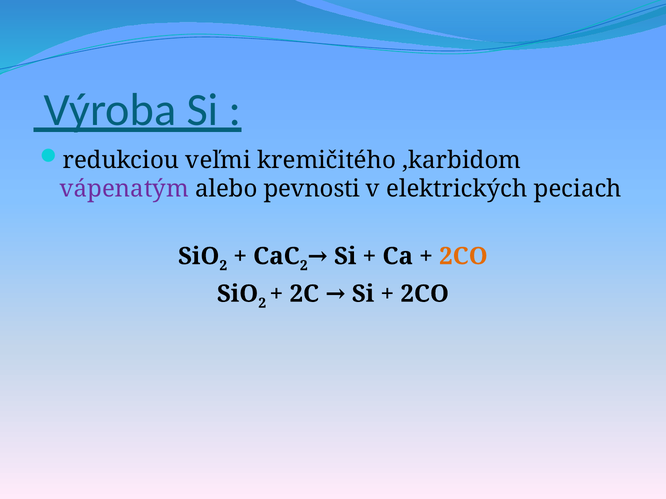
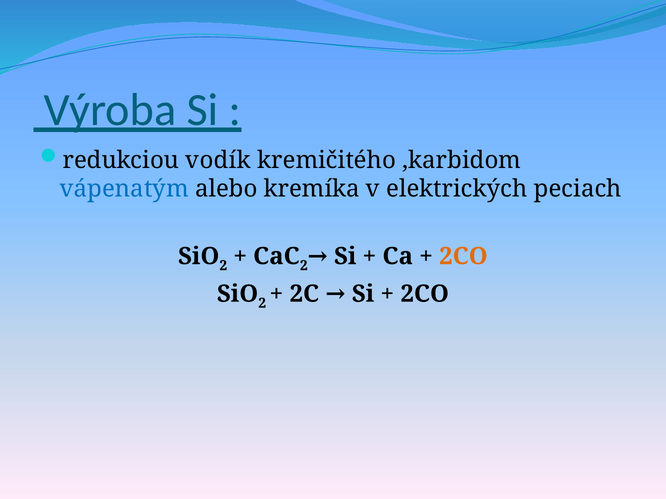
veľmi: veľmi -> vodík (218, 160)
vápenatým colour: purple -> blue (124, 189)
pevnosti: pevnosti -> kremíka (312, 189)
